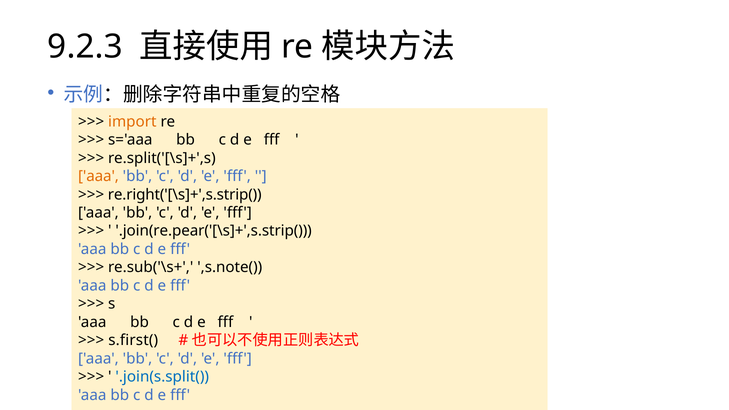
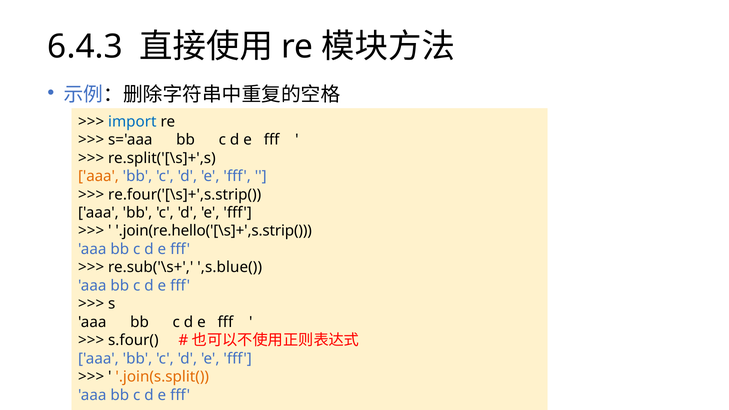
9.2.3: 9.2.3 -> 6.4.3 (85, 47)
import colour: orange -> blue (132, 122)
re.right('[\s]+',s.strip(: re.right('[\s]+',s.strip( -> re.four('[\s]+',s.strip( (185, 195)
.join(re.pear('[\s]+',s.strip(: .join(re.pear('[\s]+',s.strip( -> .join(re.hello('[\s]+',s.strip( (214, 231)
,s.note(: ,s.note( -> ,s.blue( (230, 267)
s.first(: s.first( -> s.four( (133, 340)
.join(s.split( colour: blue -> orange (162, 377)
